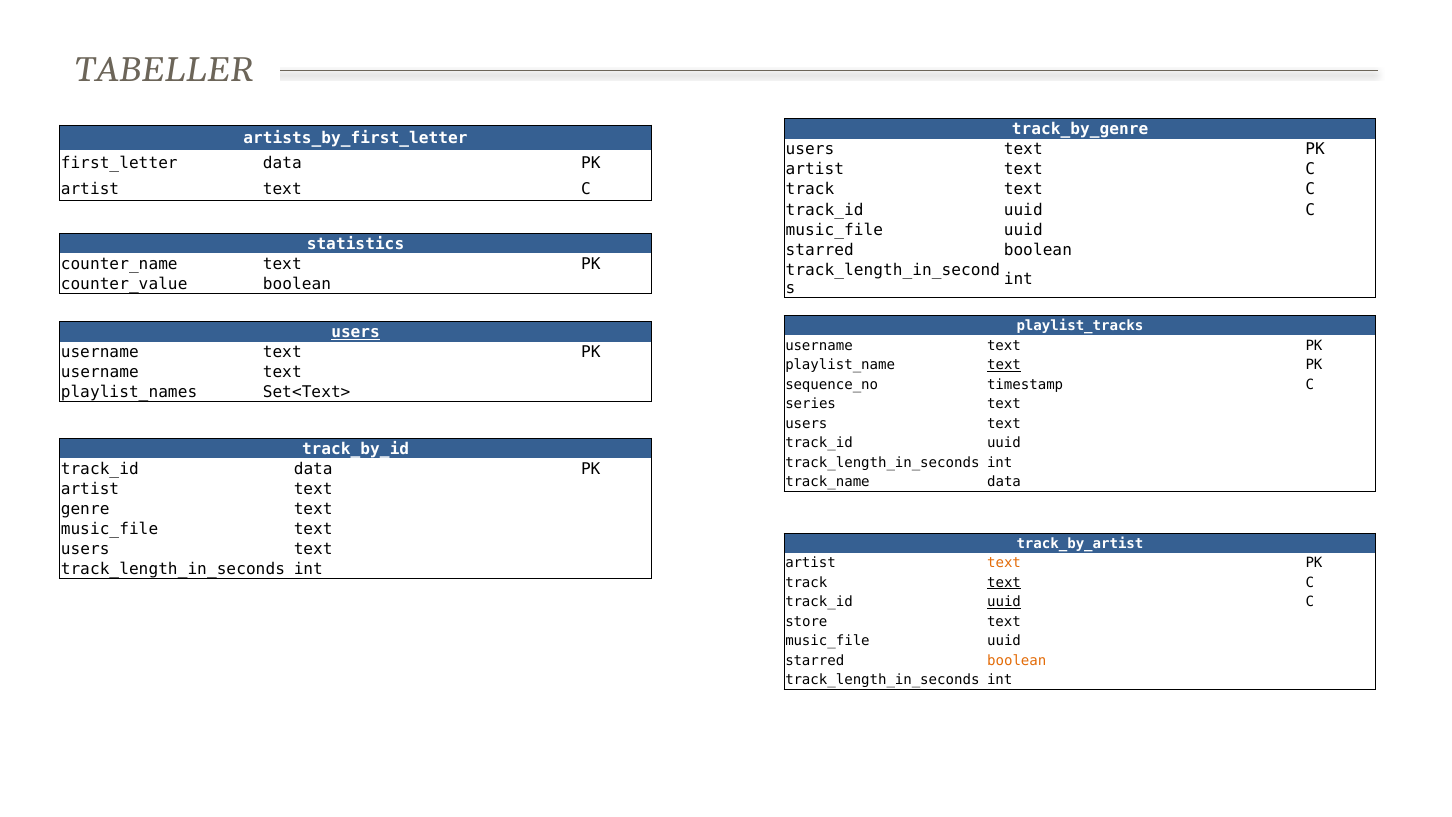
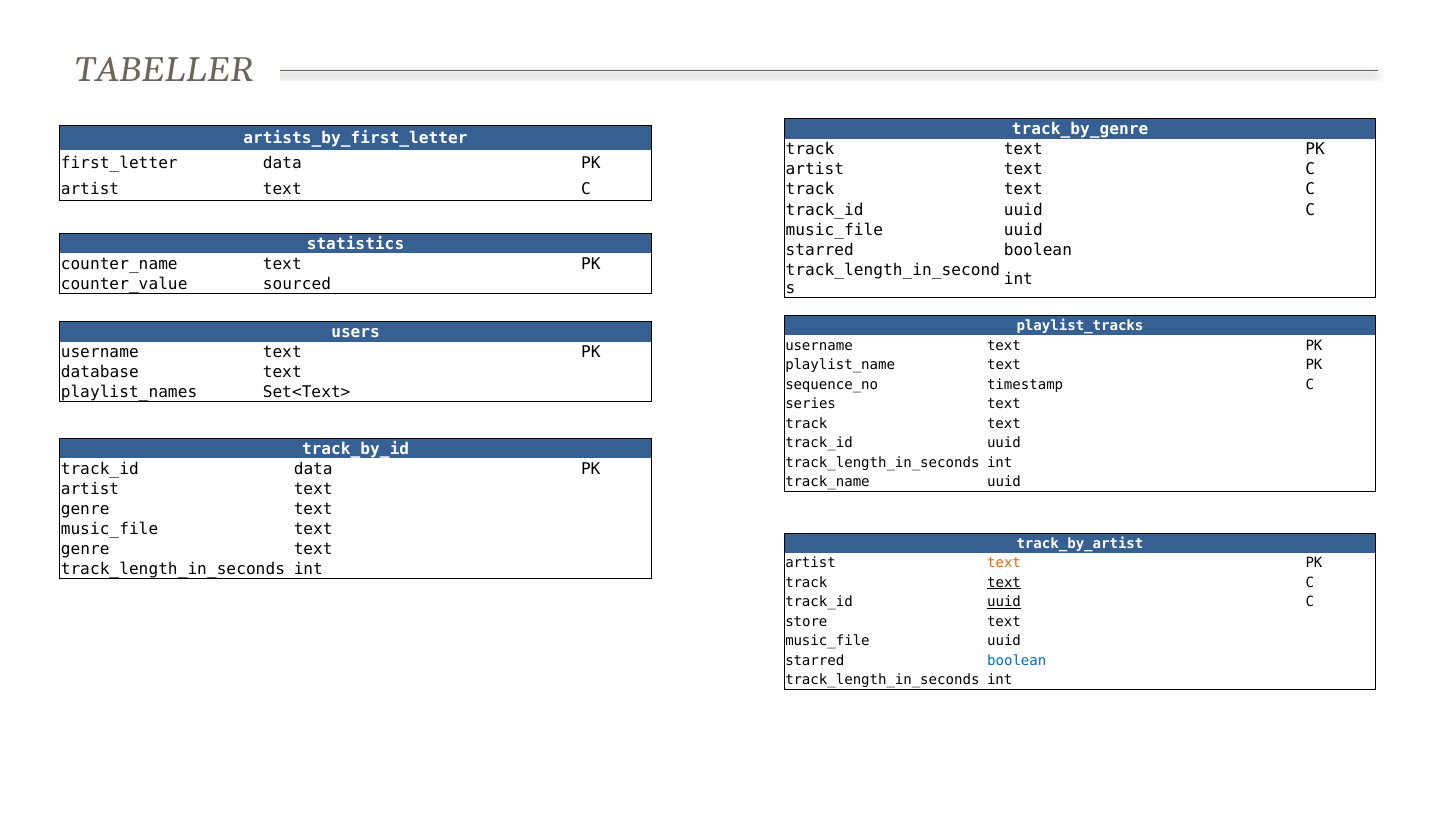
users: users -> track (810, 150)
boolean: boolean -> sourced (297, 284)
users underline: present -> none (356, 332)
text underline: present -> none (1004, 365)
username: username -> database (100, 372)
users: users -> track (806, 424)
data: data -> uuid (1004, 482)
users: users -> genre (85, 549)
boolean colour: orange -> blue (1017, 661)
